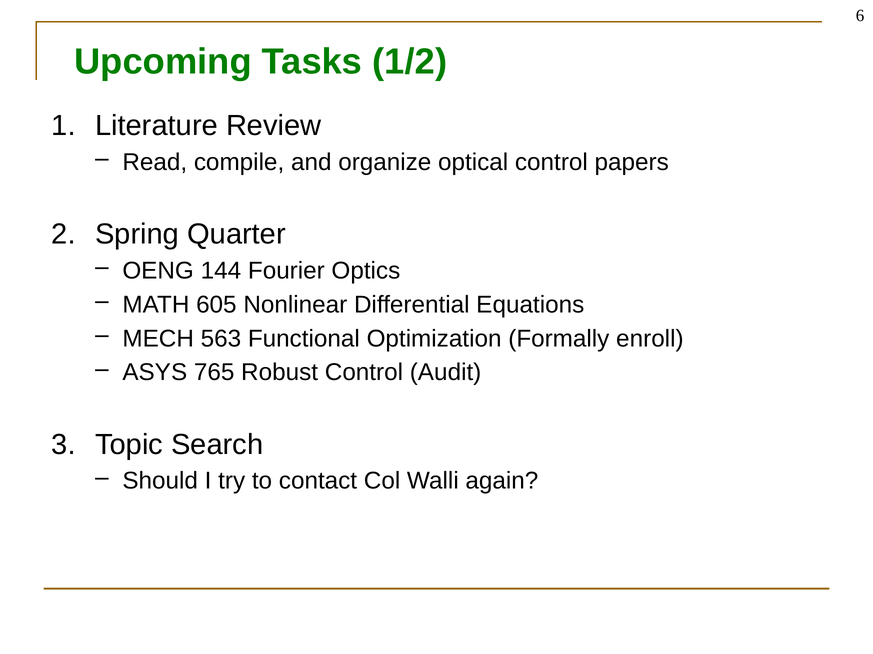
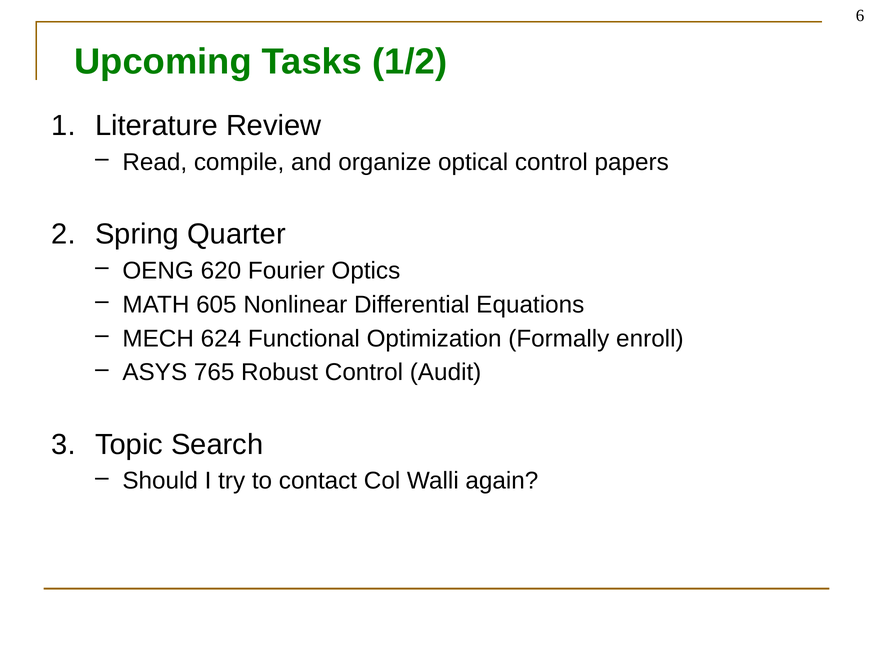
144: 144 -> 620 (221, 271)
563: 563 -> 624 (221, 339)
